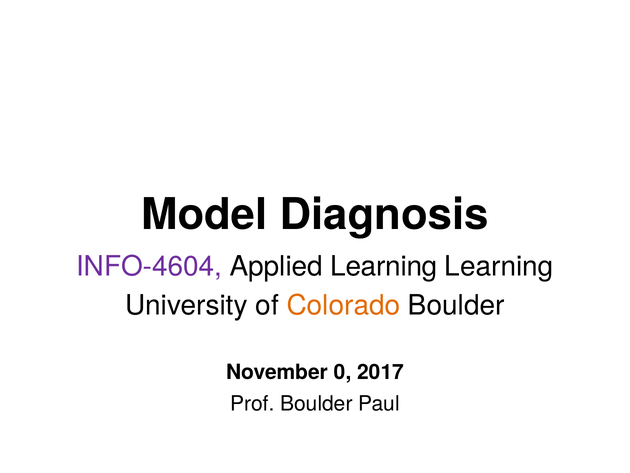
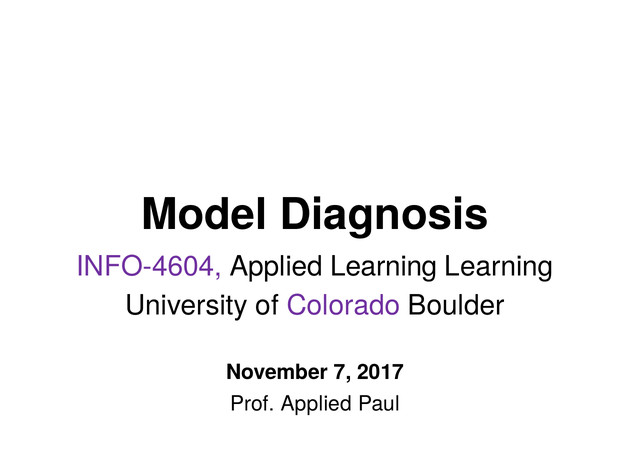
Colorado colour: orange -> purple (343, 305)
0: 0 -> 7 (343, 372)
Prof Boulder: Boulder -> Applied (316, 403)
